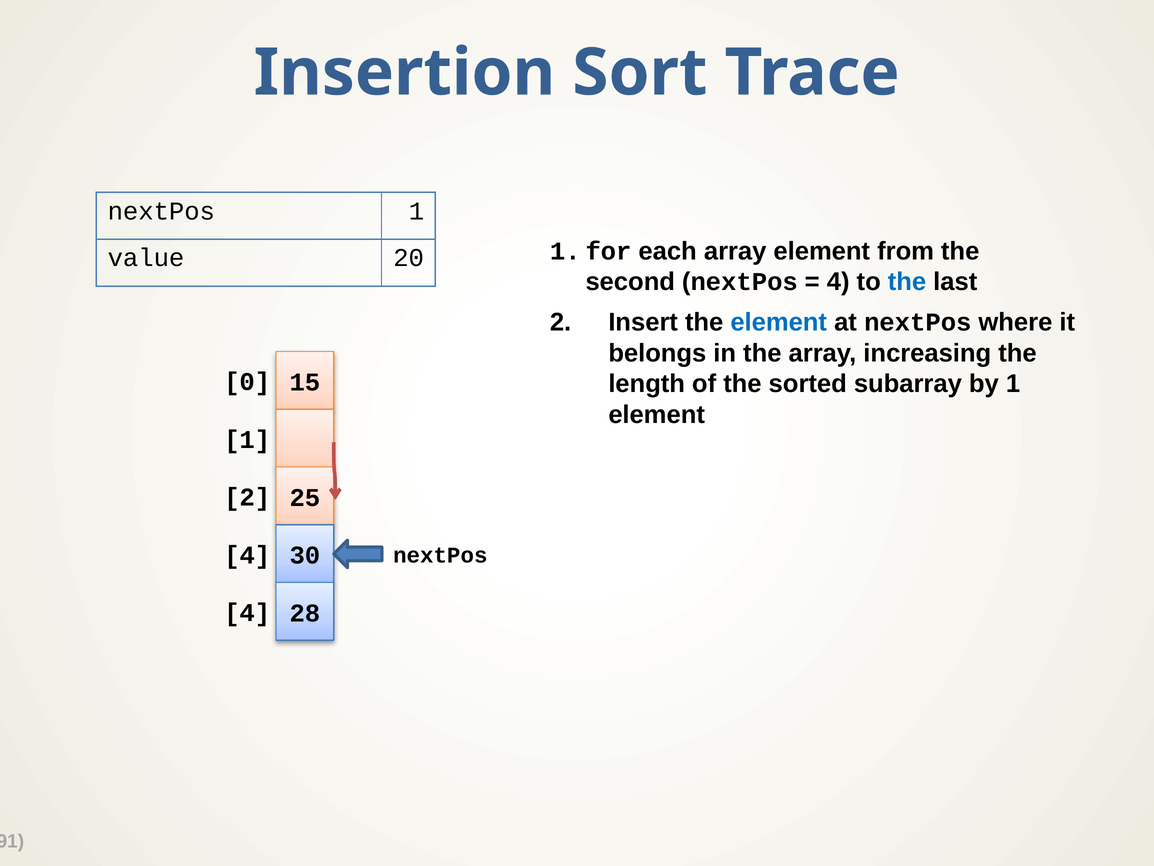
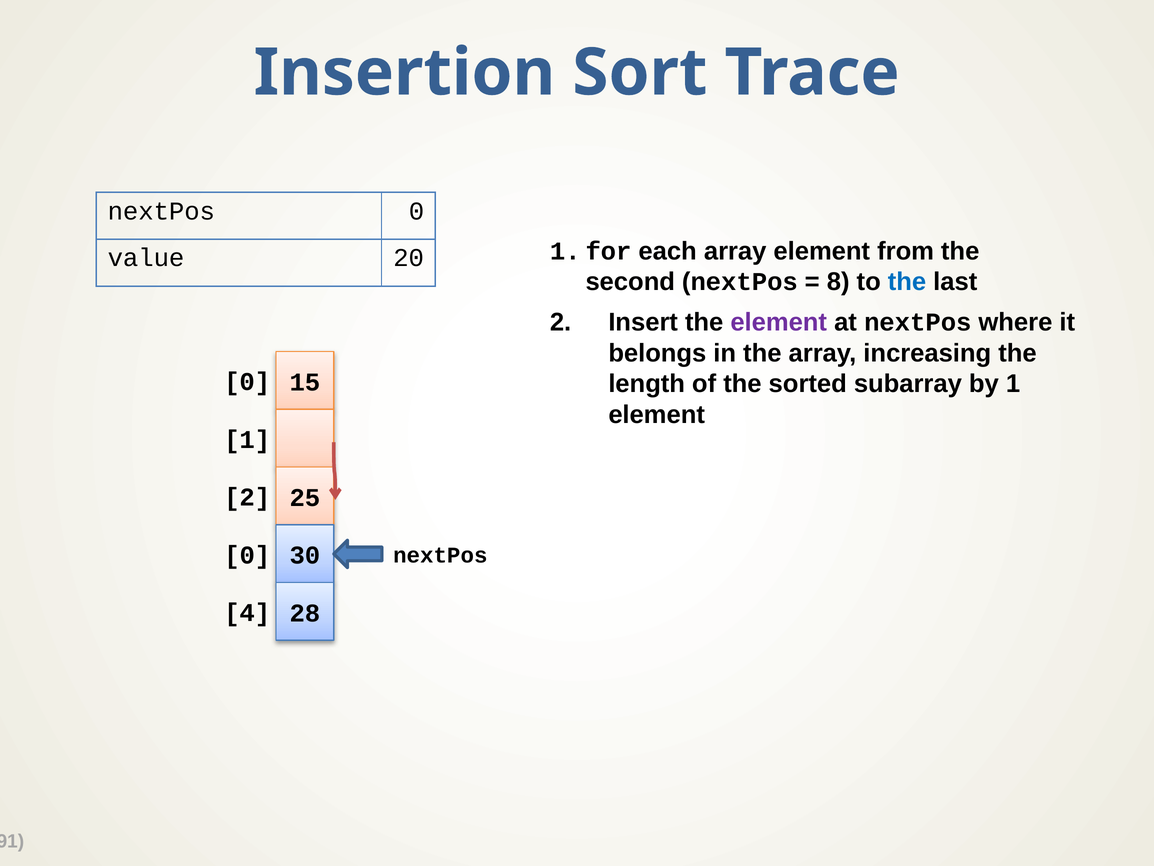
nextPos 1: 1 -> 0 (416, 211)
4: 4 -> 8 (838, 282)
element colour: blue -> purple (779, 322)
4: 4 -> 0 (247, 555)
